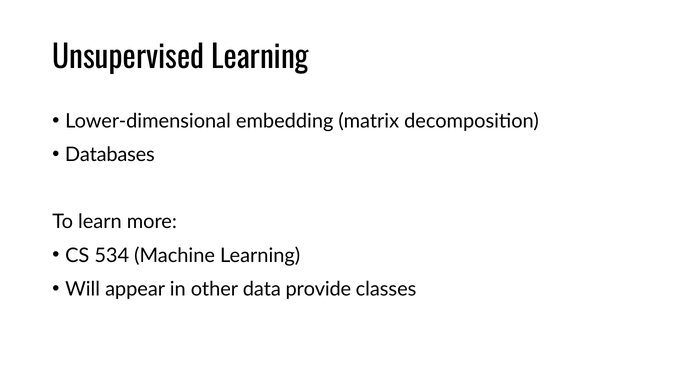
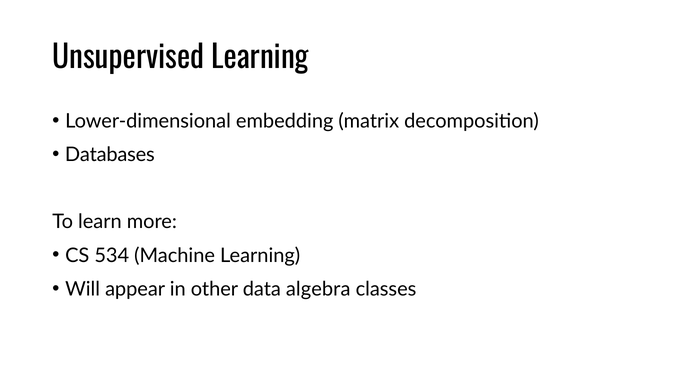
provide: provide -> algebra (318, 289)
